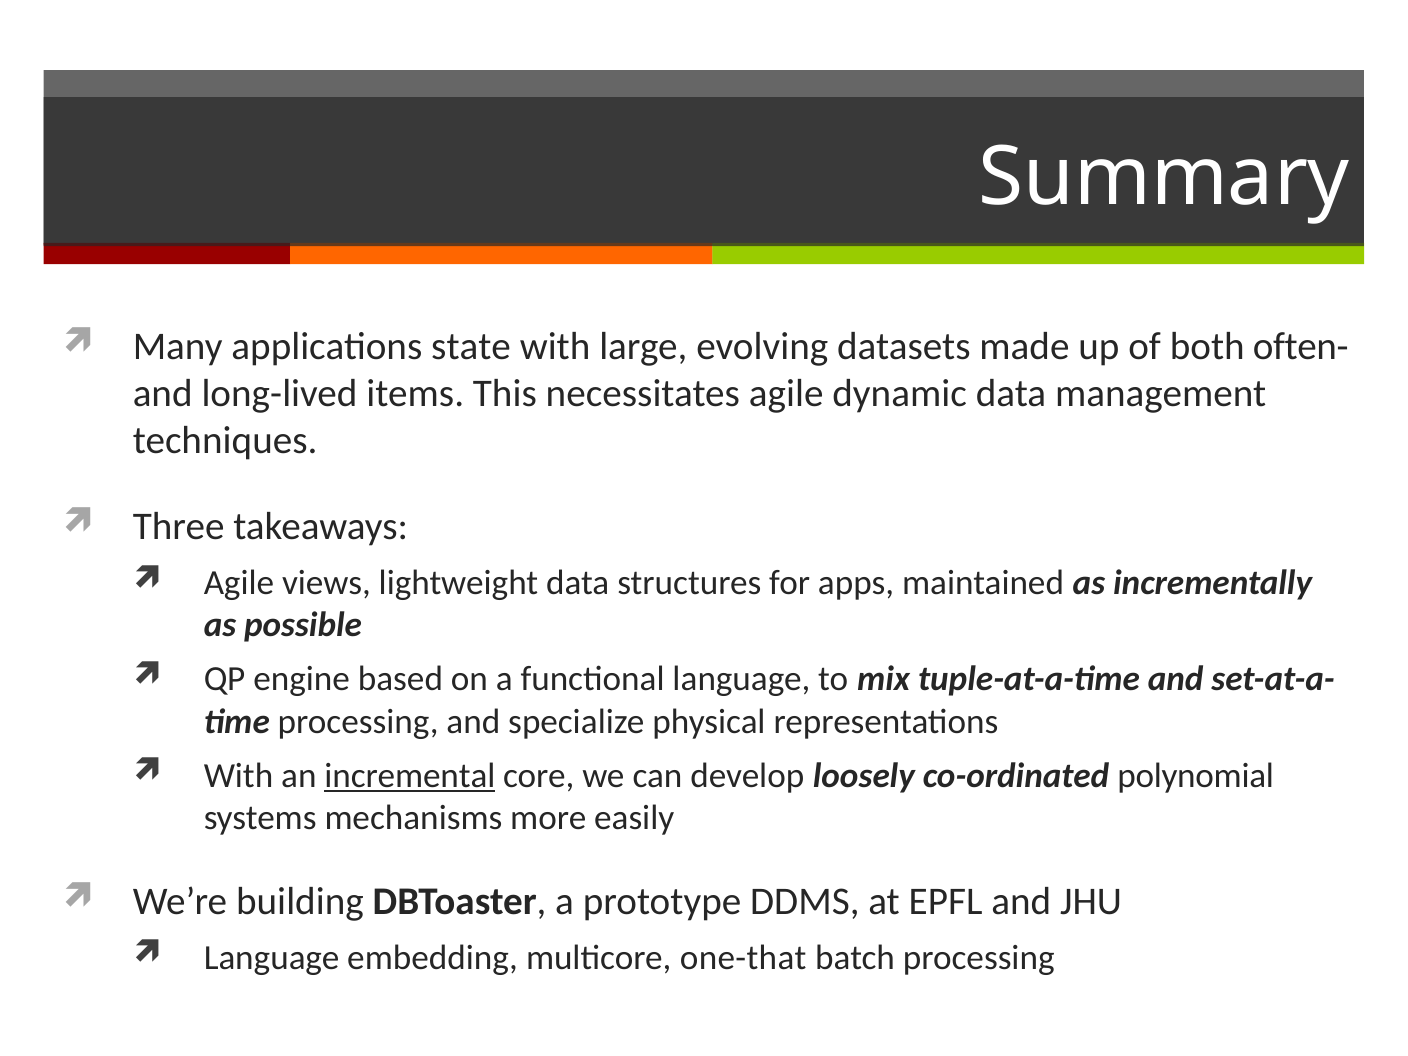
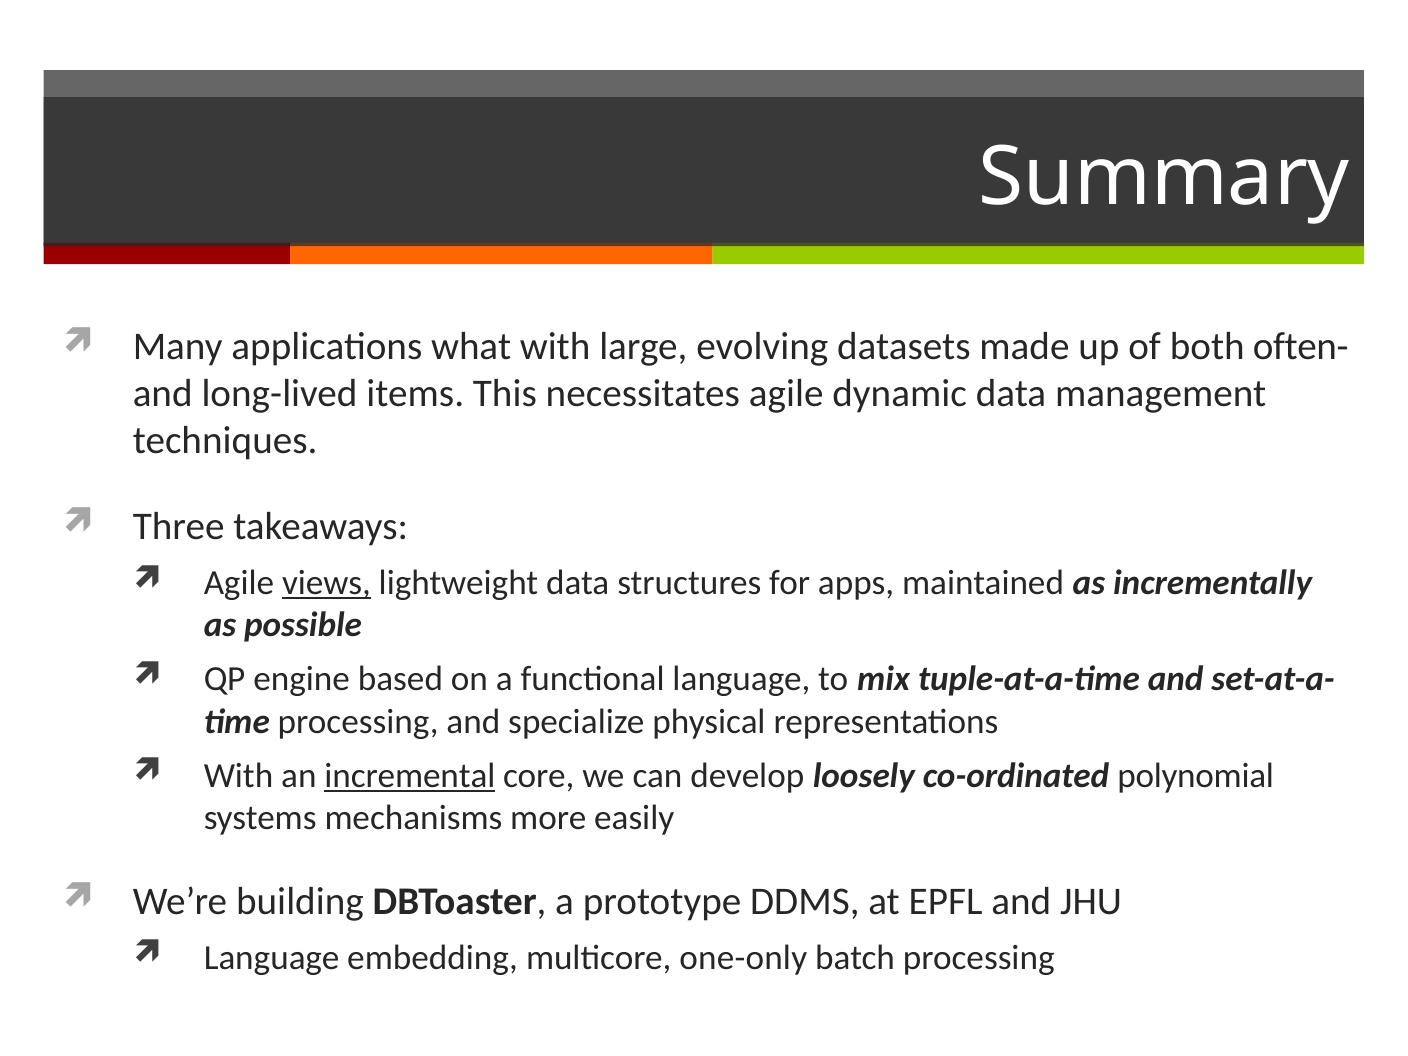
state: state -> what (471, 347)
views underline: none -> present (326, 583)
one-that: one-that -> one-only (743, 958)
